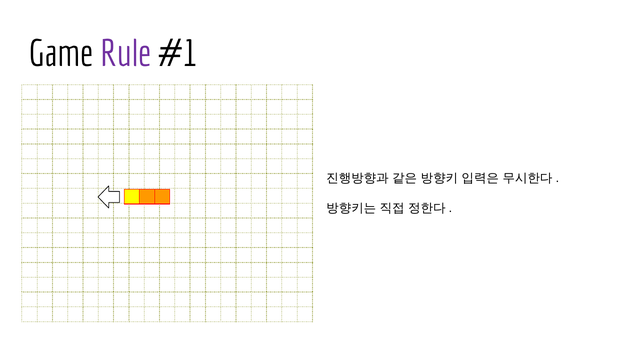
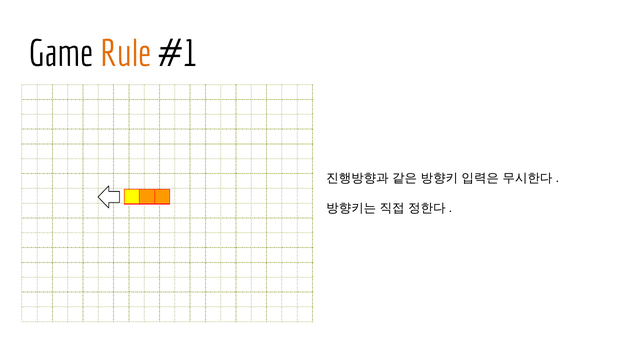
Rule colour: purple -> orange (126, 54)
